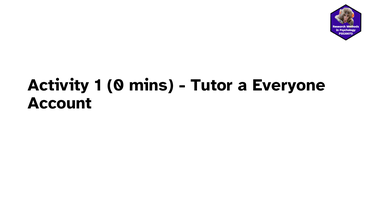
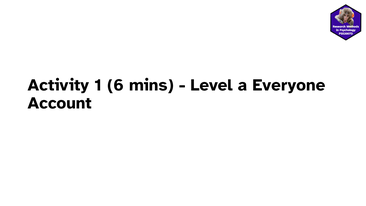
0: 0 -> 6 (116, 85)
Tutor: Tutor -> Level (212, 85)
